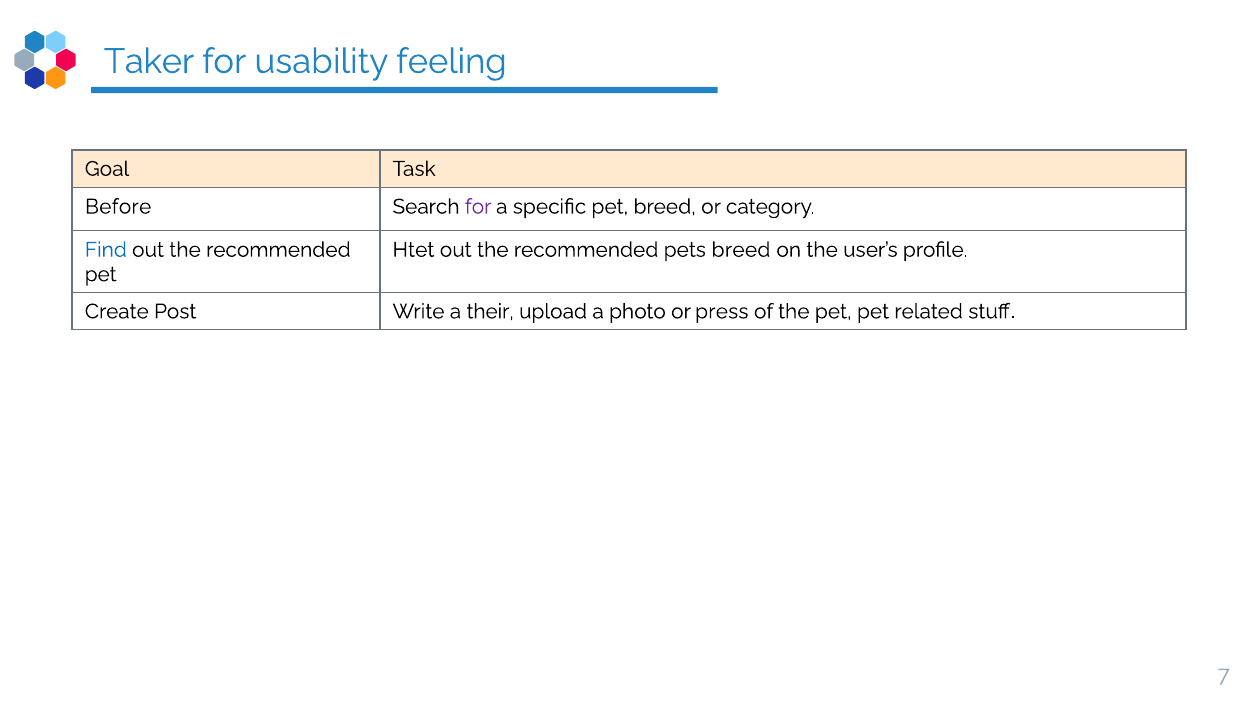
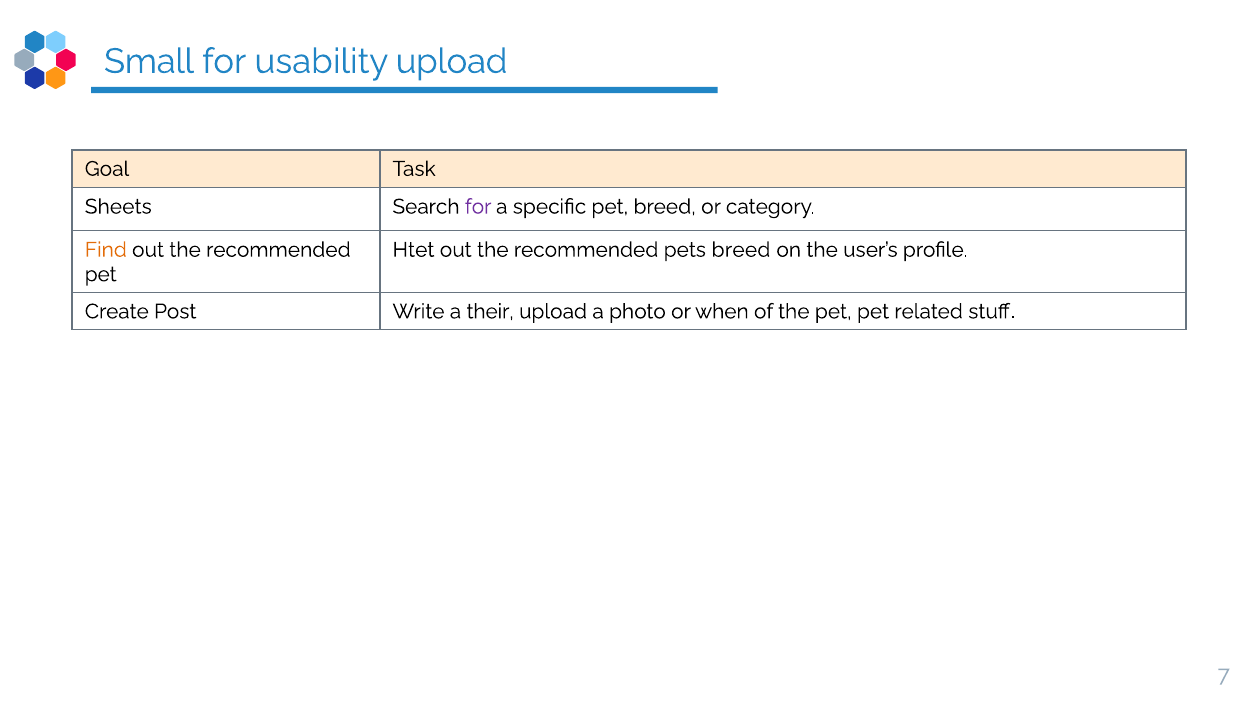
Taker: Taker -> Small (149, 61)
usability feeling: feeling -> upload (452, 61)
Before: Before -> Sheets (118, 207)
Find colour: blue -> orange (106, 250)
press: press -> when (722, 311)
